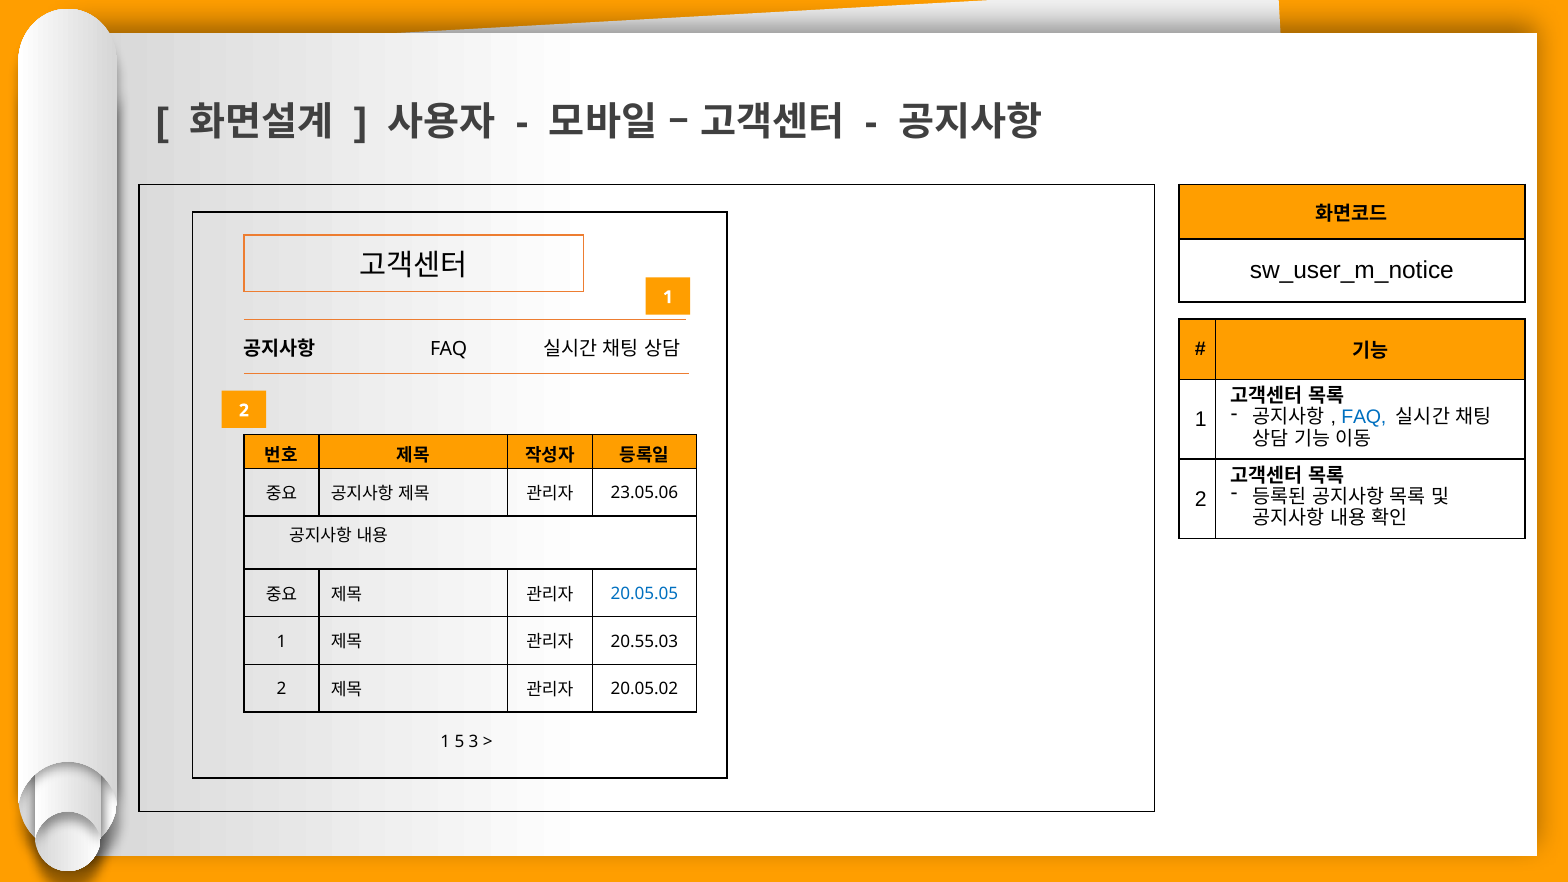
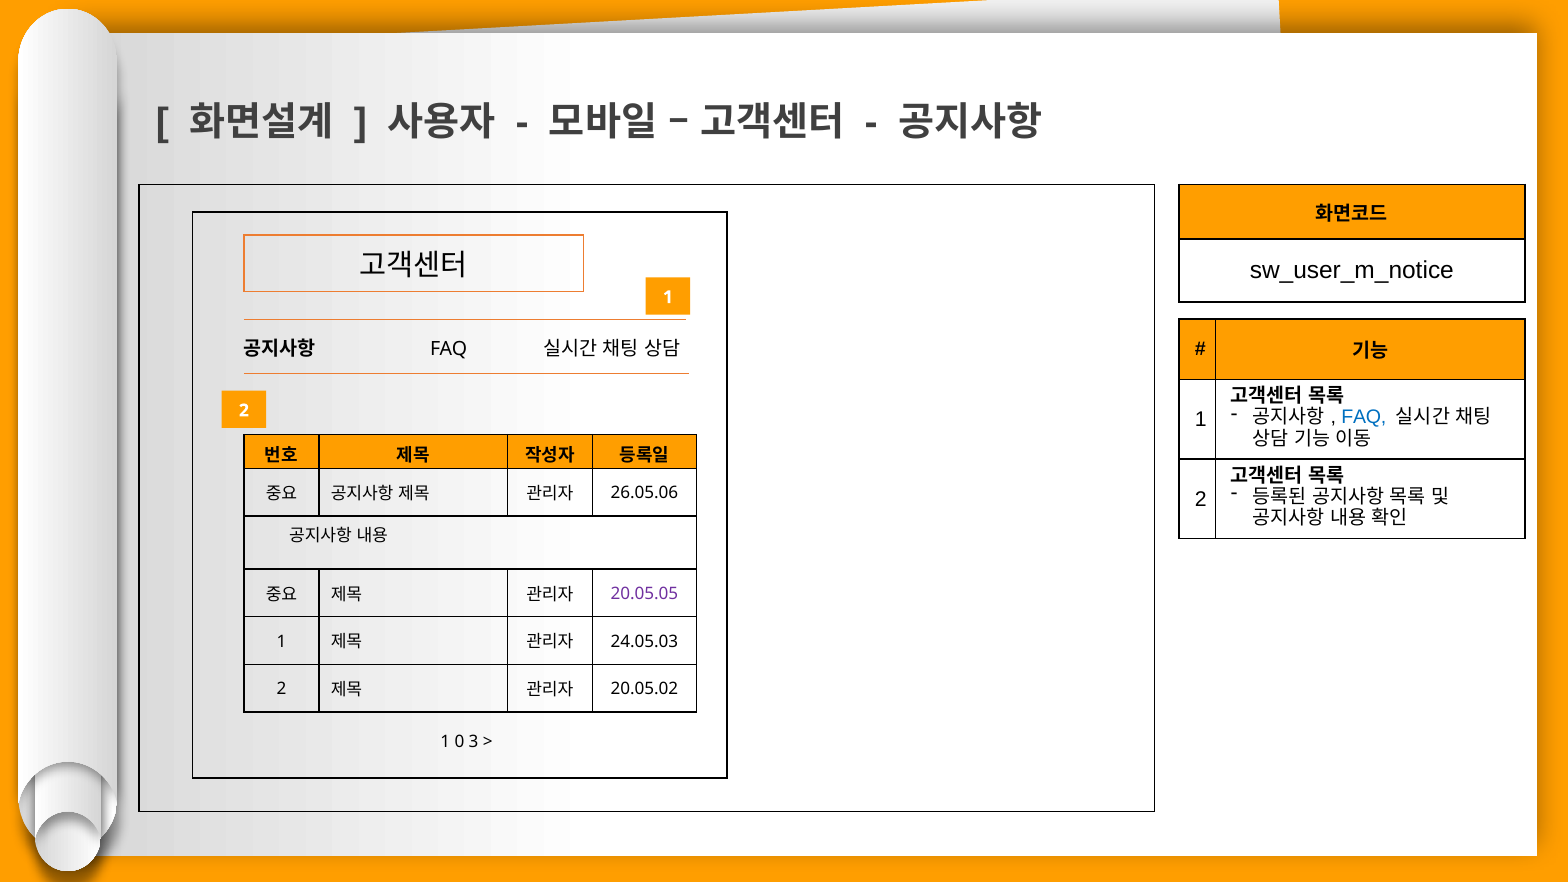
23.05.06: 23.05.06 -> 26.05.06 (644, 493)
20.05.05 colour: blue -> purple (644, 594)
20.55.03: 20.55.03 -> 24.05.03 (644, 641)
5: 5 -> 0 (459, 742)
